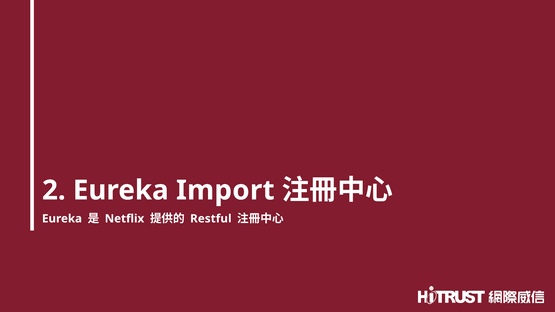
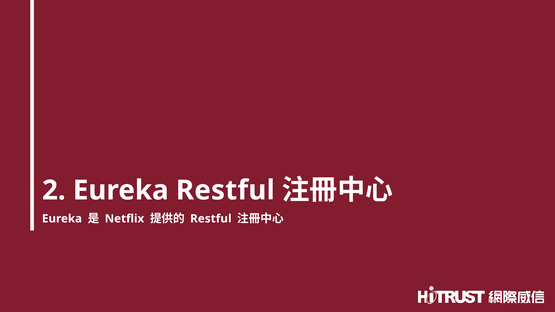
Eureka Import: Import -> Restful (225, 190)
